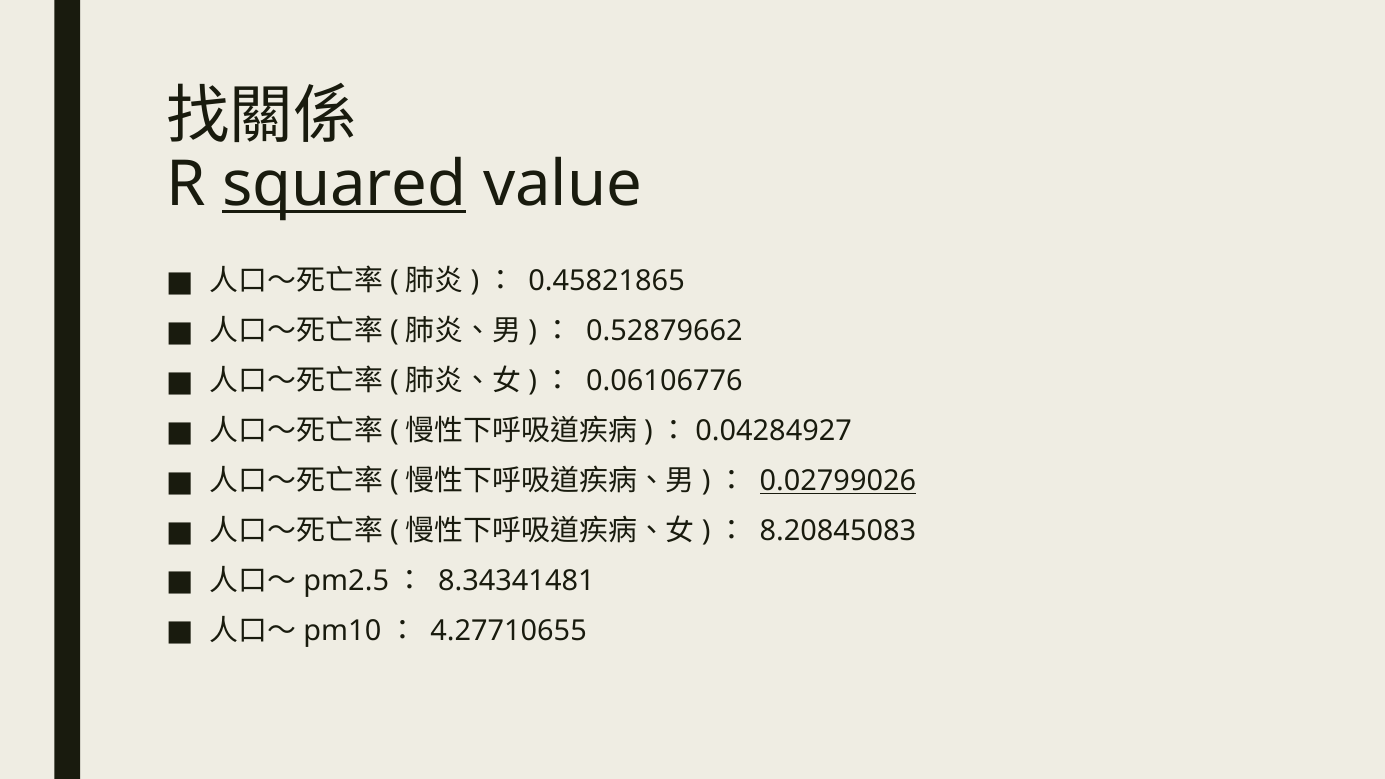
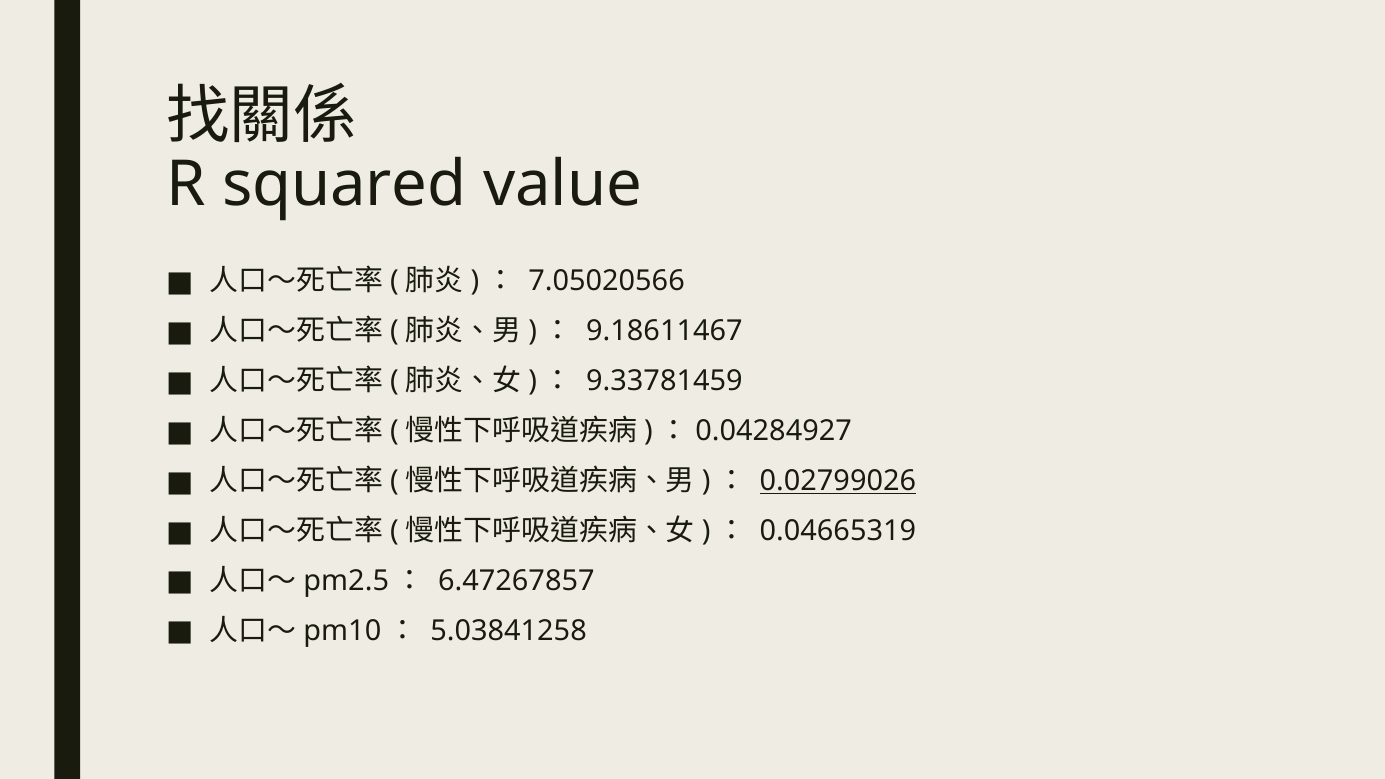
squared underline: present -> none (344, 184)
0.45821865: 0.45821865 -> 7.05020566 (607, 281)
0.52879662: 0.52879662 -> 9.18611467 (664, 331)
0.06106776: 0.06106776 -> 9.33781459 (664, 381)
8.20845083: 8.20845083 -> 0.04665319 (838, 531)
8.34341481: 8.34341481 -> 6.47267857 (516, 581)
4.27710655: 4.27710655 -> 5.03841258 (509, 631)
